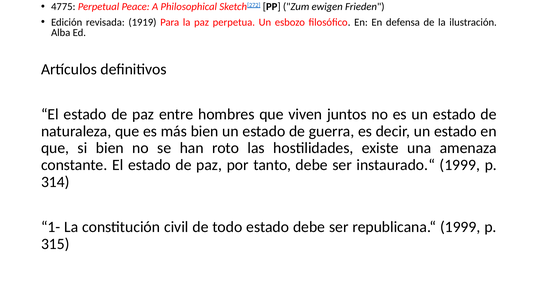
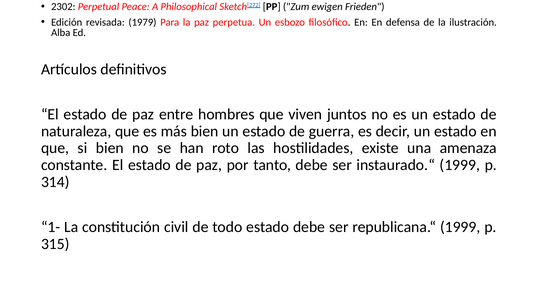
4775: 4775 -> 2302 (63, 7)
1919: 1919 -> 1979 (142, 22)
